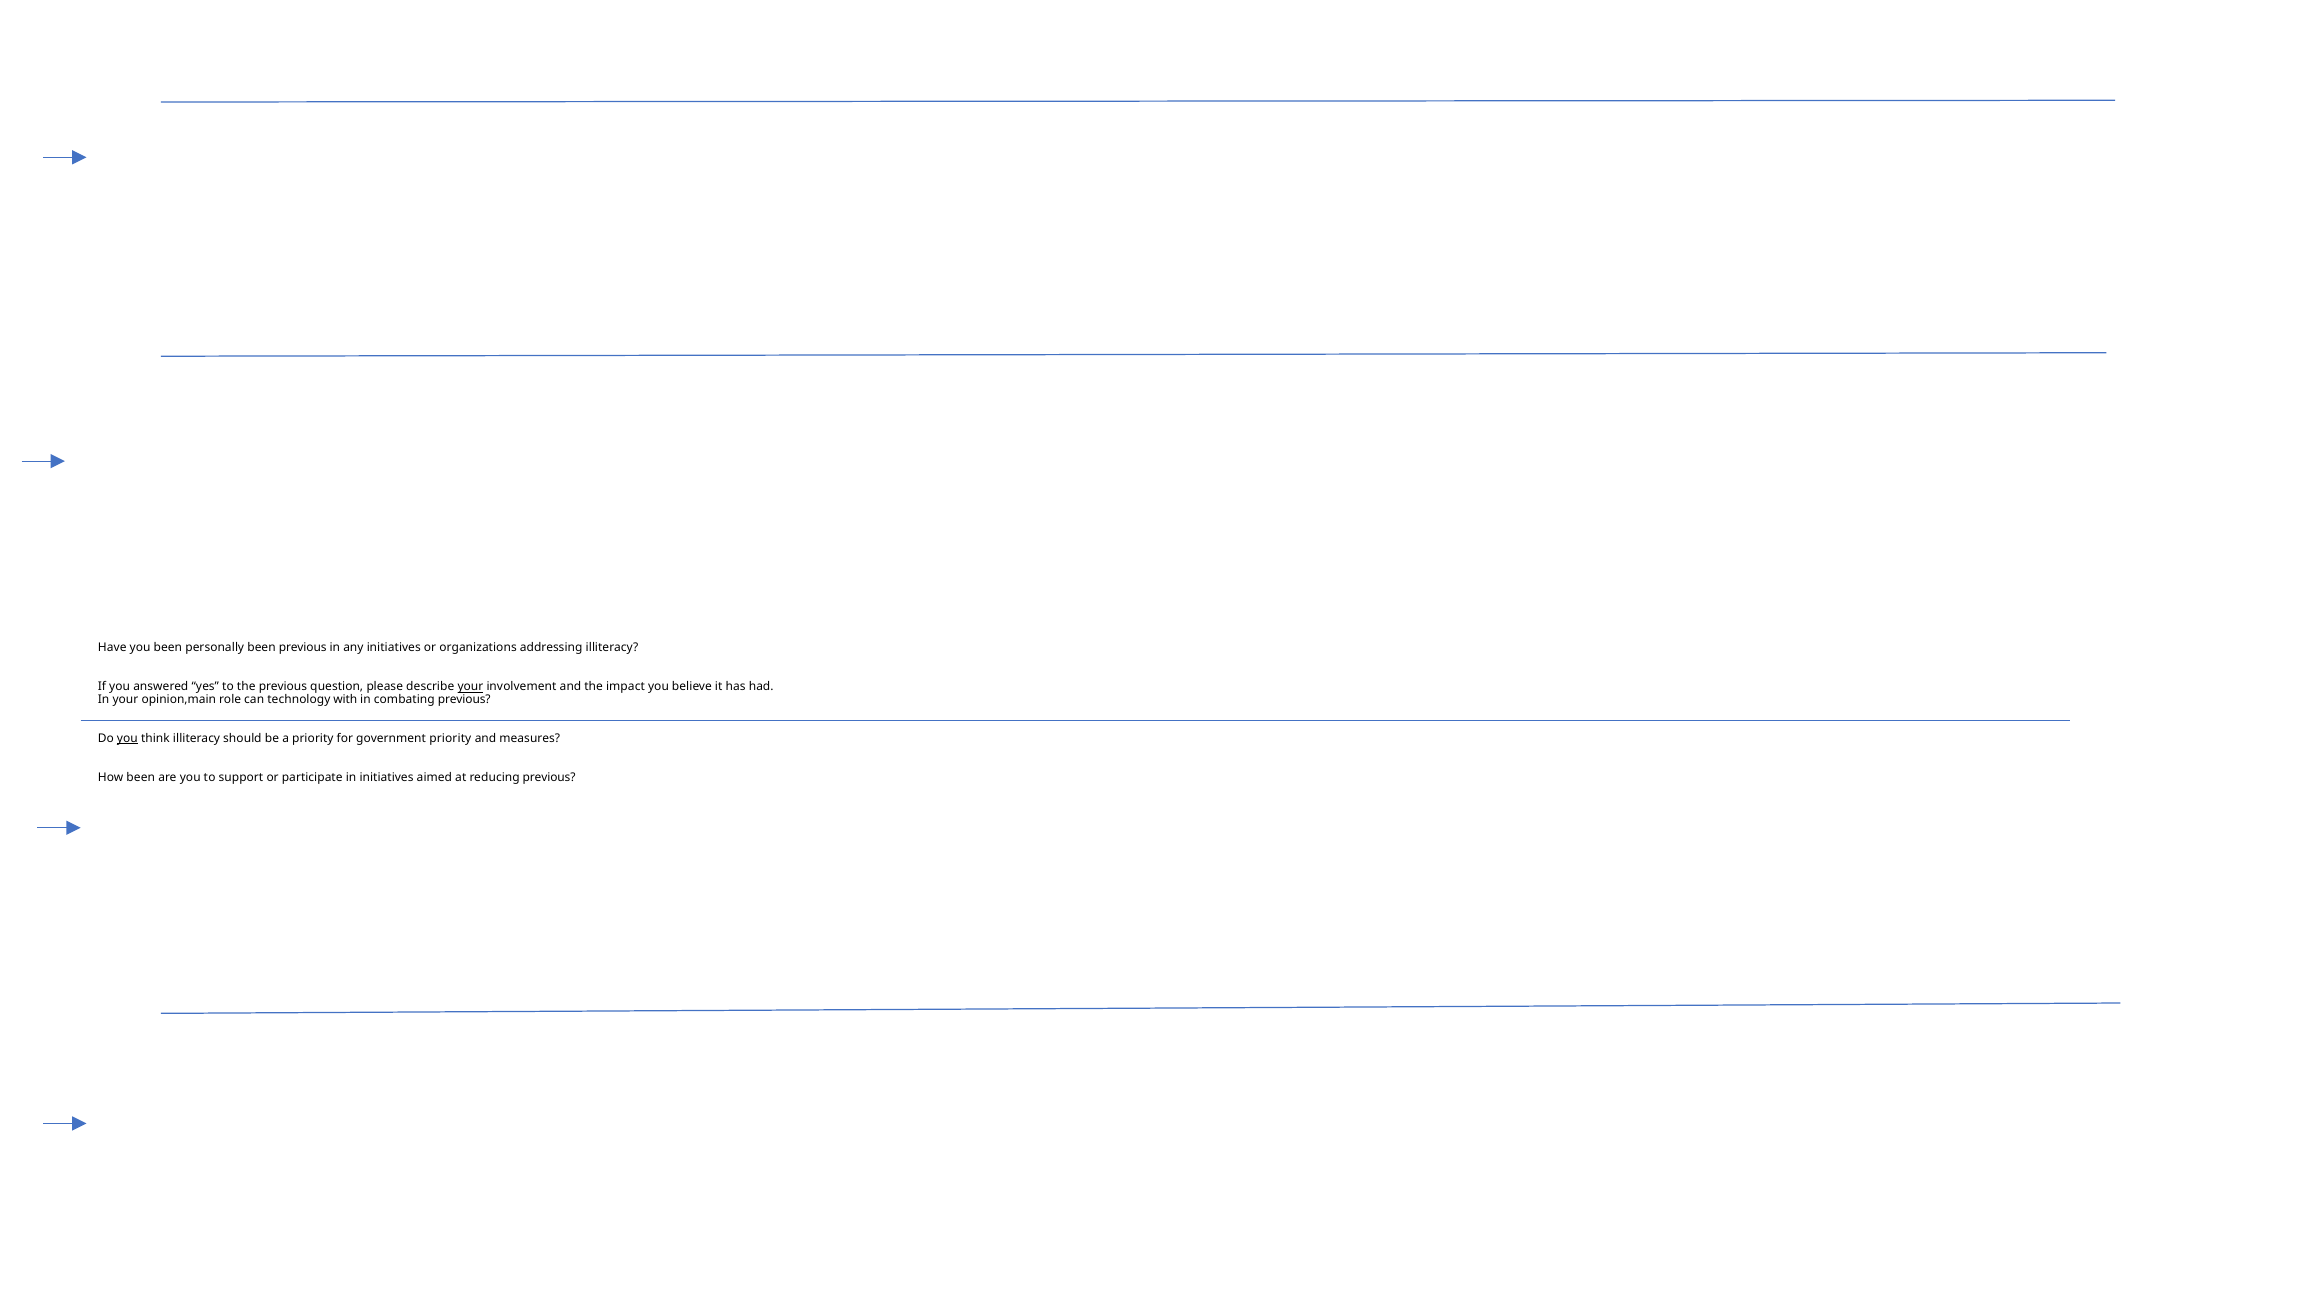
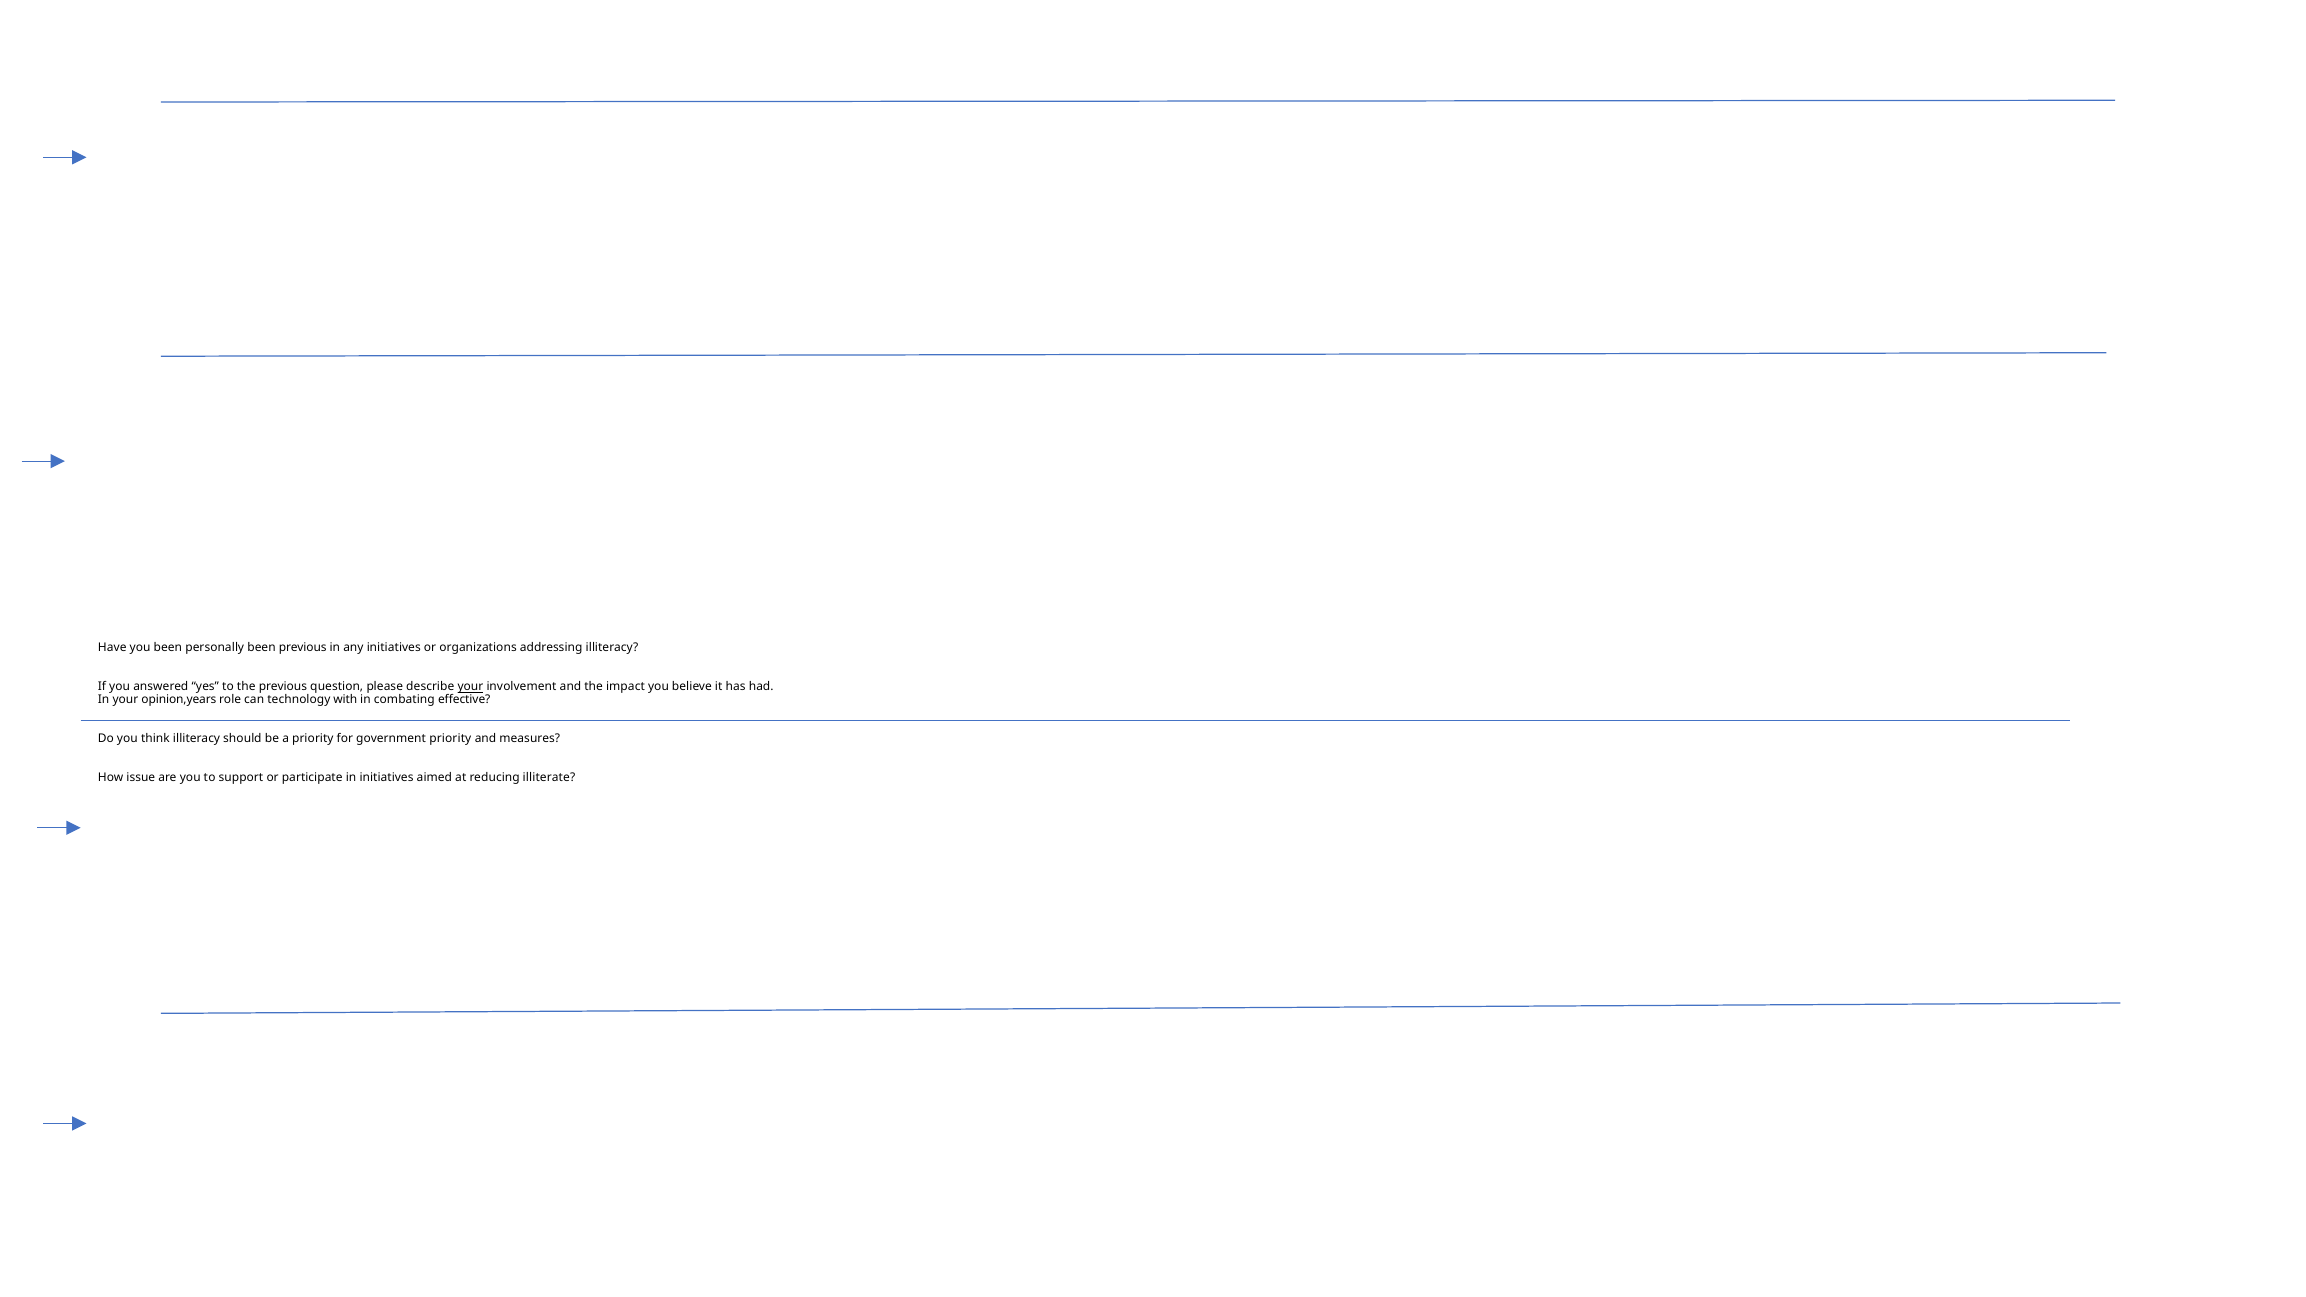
opinion,main: opinion,main -> opinion,years (179, 700)
combating previous: previous -> effective (464, 700)
you underline: present -> none (127, 739)
How been: been -> issue (141, 777)
reducing previous: previous -> illiterate (549, 777)
